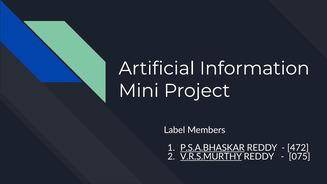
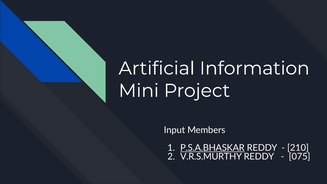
Label: Label -> Input (174, 130)
472: 472 -> 210 (298, 148)
V.R.S.MURTHY underline: present -> none (211, 156)
